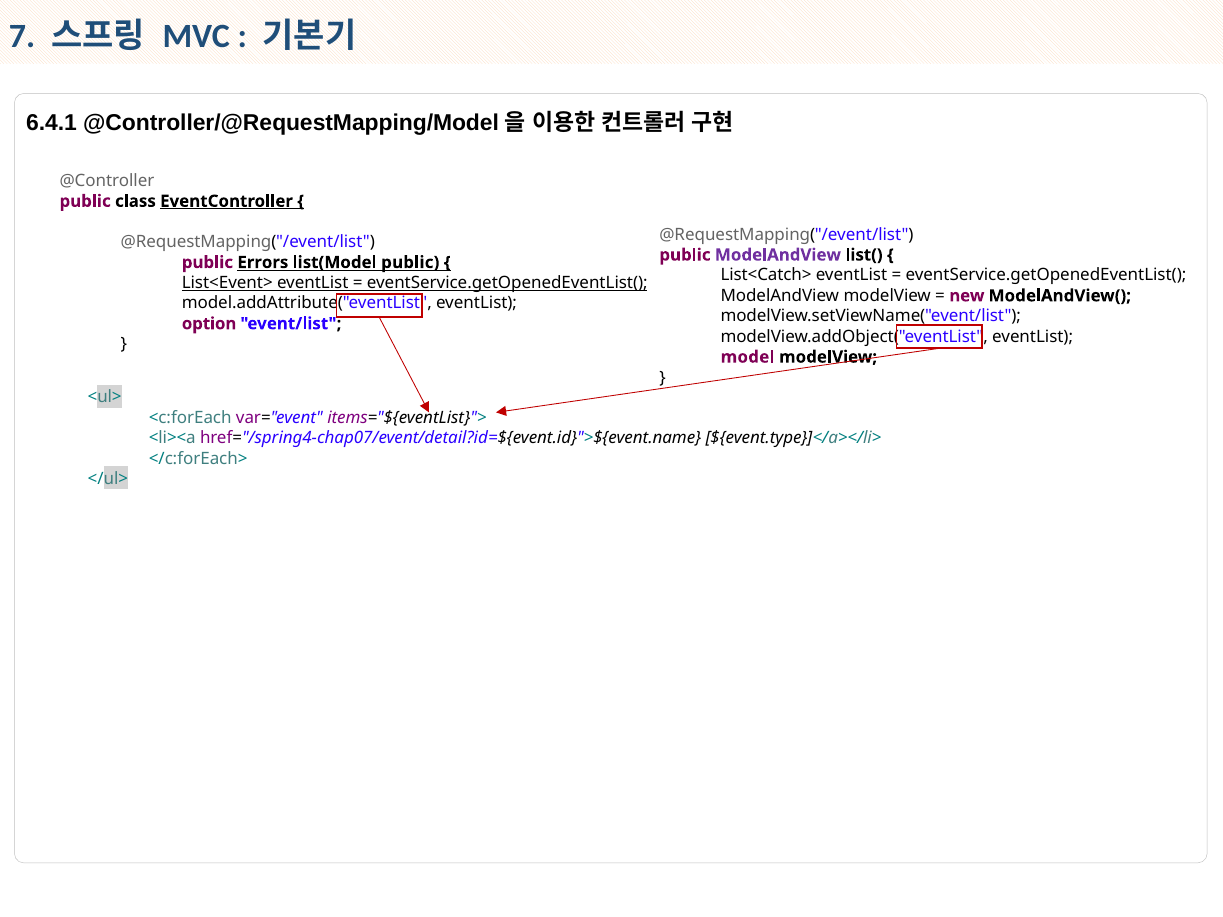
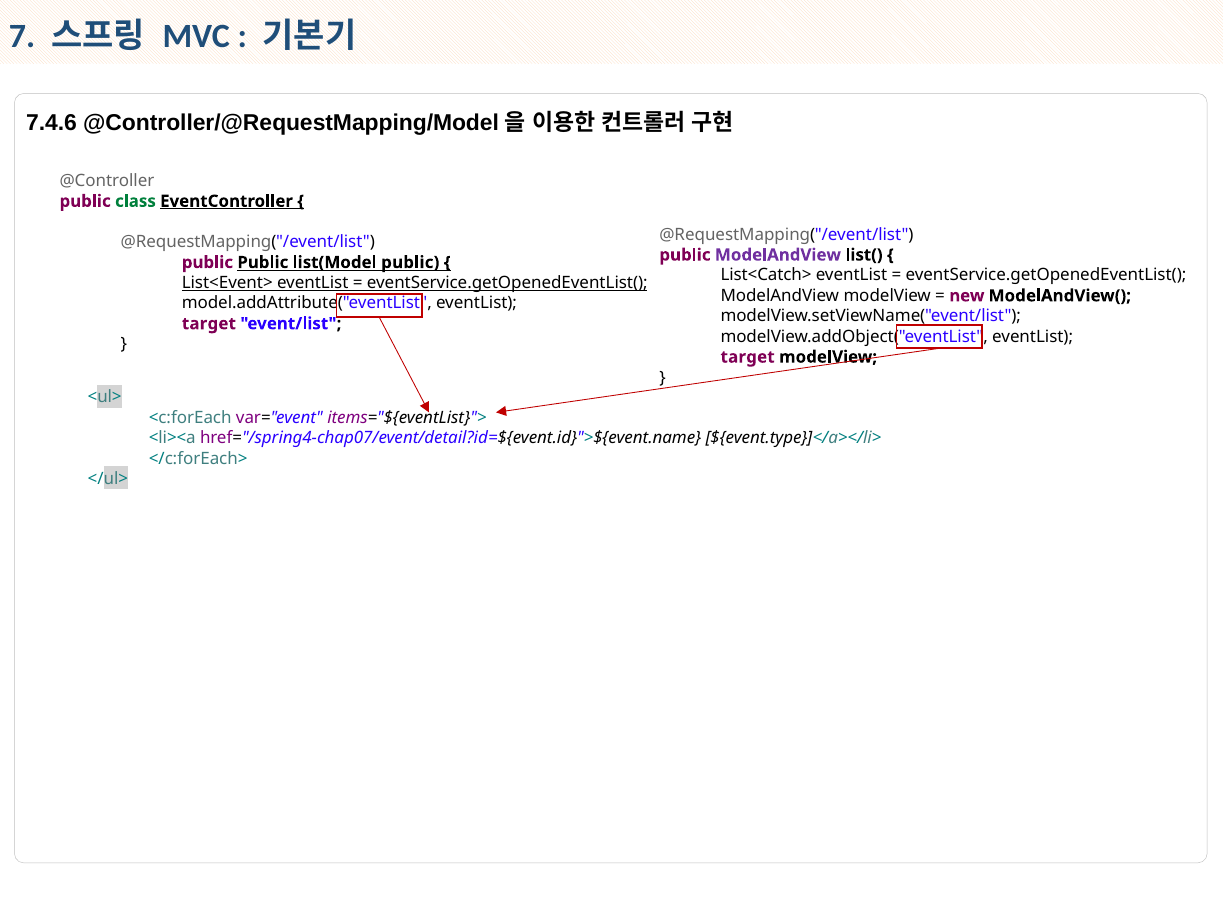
6.4.1: 6.4.1 -> 7.4.6 (52, 123)
class colour: black -> green (135, 201)
public Errors: Errors -> Public (263, 262)
option: option -> target (209, 324)
model: model -> target (748, 357)
